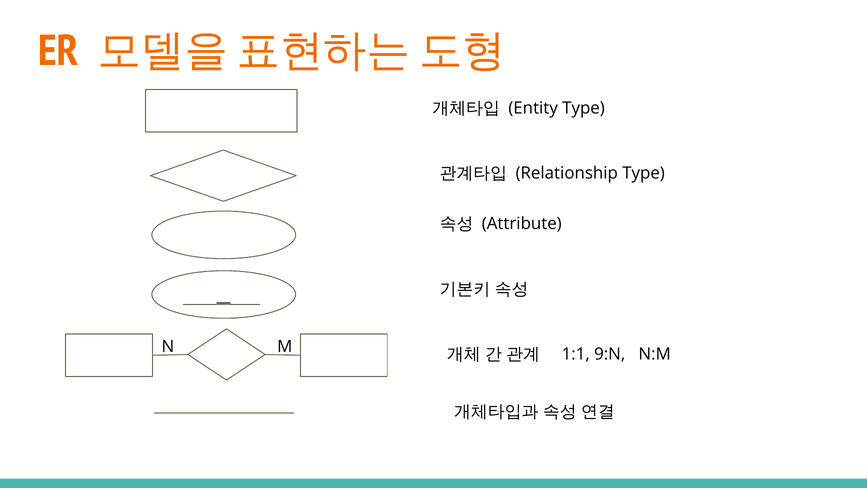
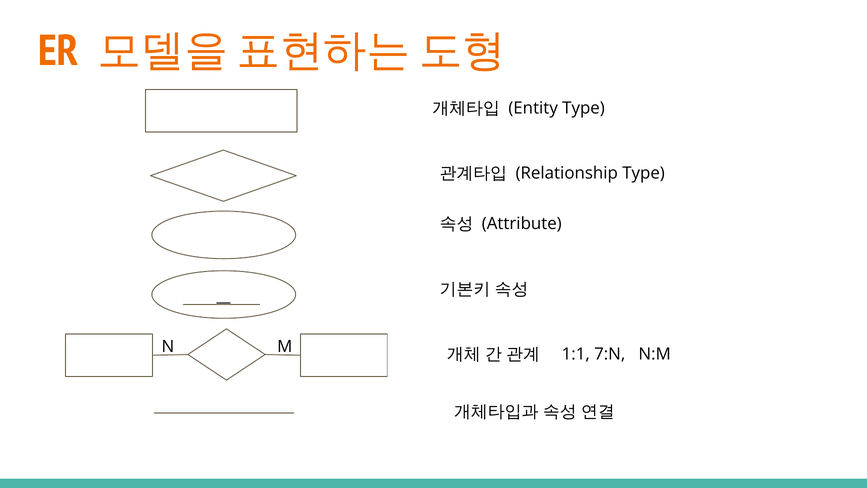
9:N: 9:N -> 7:N (610, 354)
